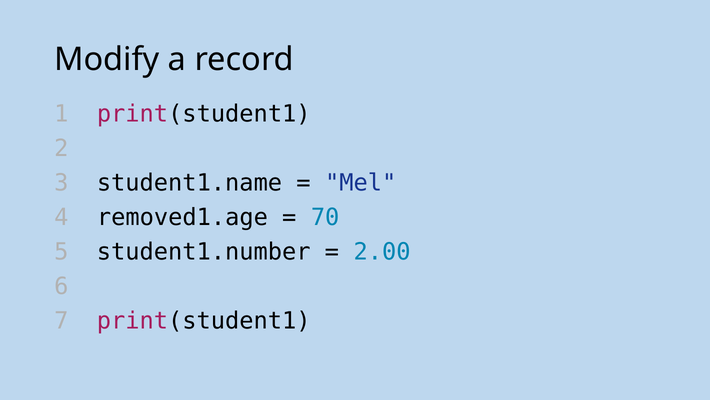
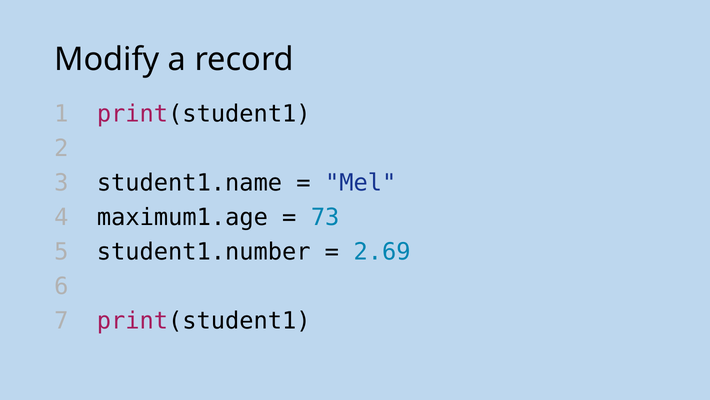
removed1.age: removed1.age -> maximum1.age (182, 217)
70: 70 -> 73 (325, 217)
2.00: 2.00 -> 2.69 (382, 252)
